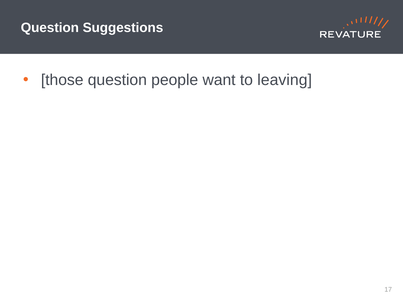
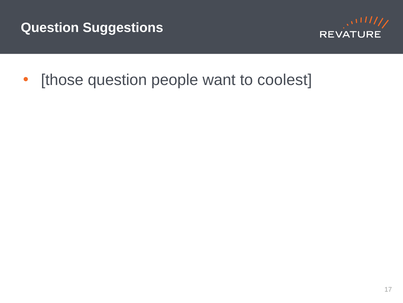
leaving: leaving -> coolest (285, 80)
